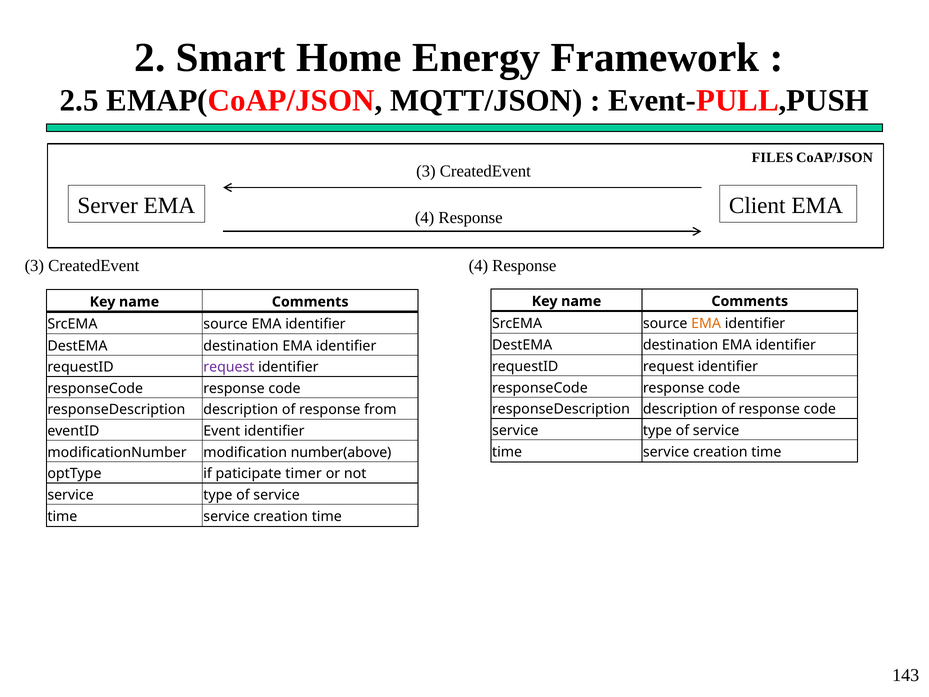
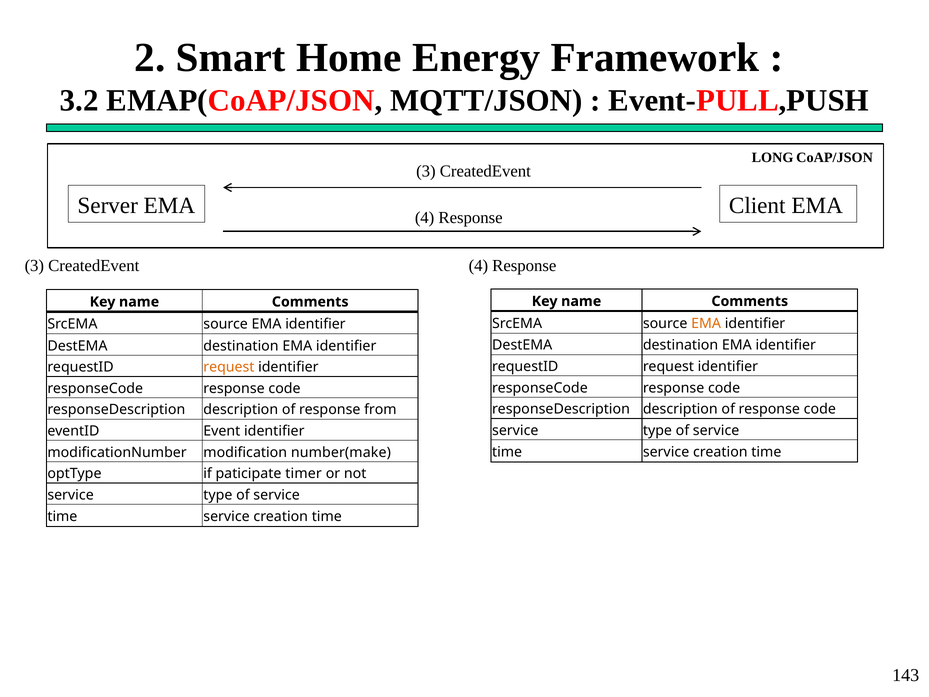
2.5: 2.5 -> 3.2 (79, 100)
FILES: FILES -> LONG (773, 158)
request colour: purple -> orange (229, 367)
number(above: number(above -> number(make (341, 452)
